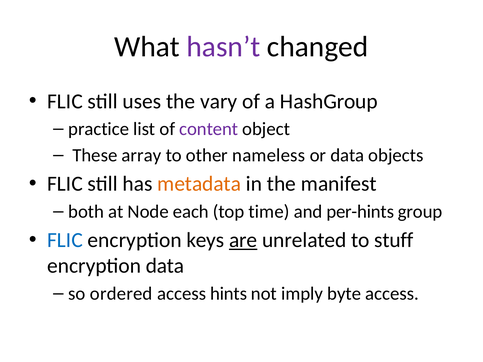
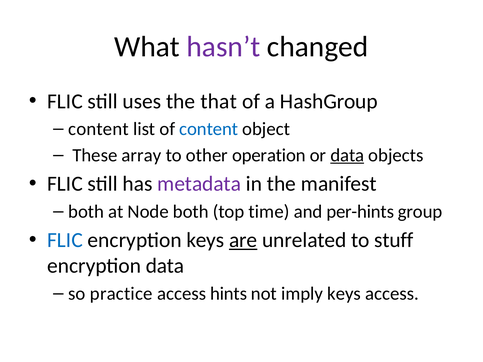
vary: vary -> that (219, 101)
practice: practice -> content (99, 129)
content colour: purple -> blue (209, 129)
nameless: nameless -> operation (269, 155)
data underline: none -> present (347, 155)
metadata colour: orange -> purple (199, 184)
Node each: each -> both (191, 212)
ordered: ordered -> practice (121, 294)
imply byte: byte -> keys (344, 294)
